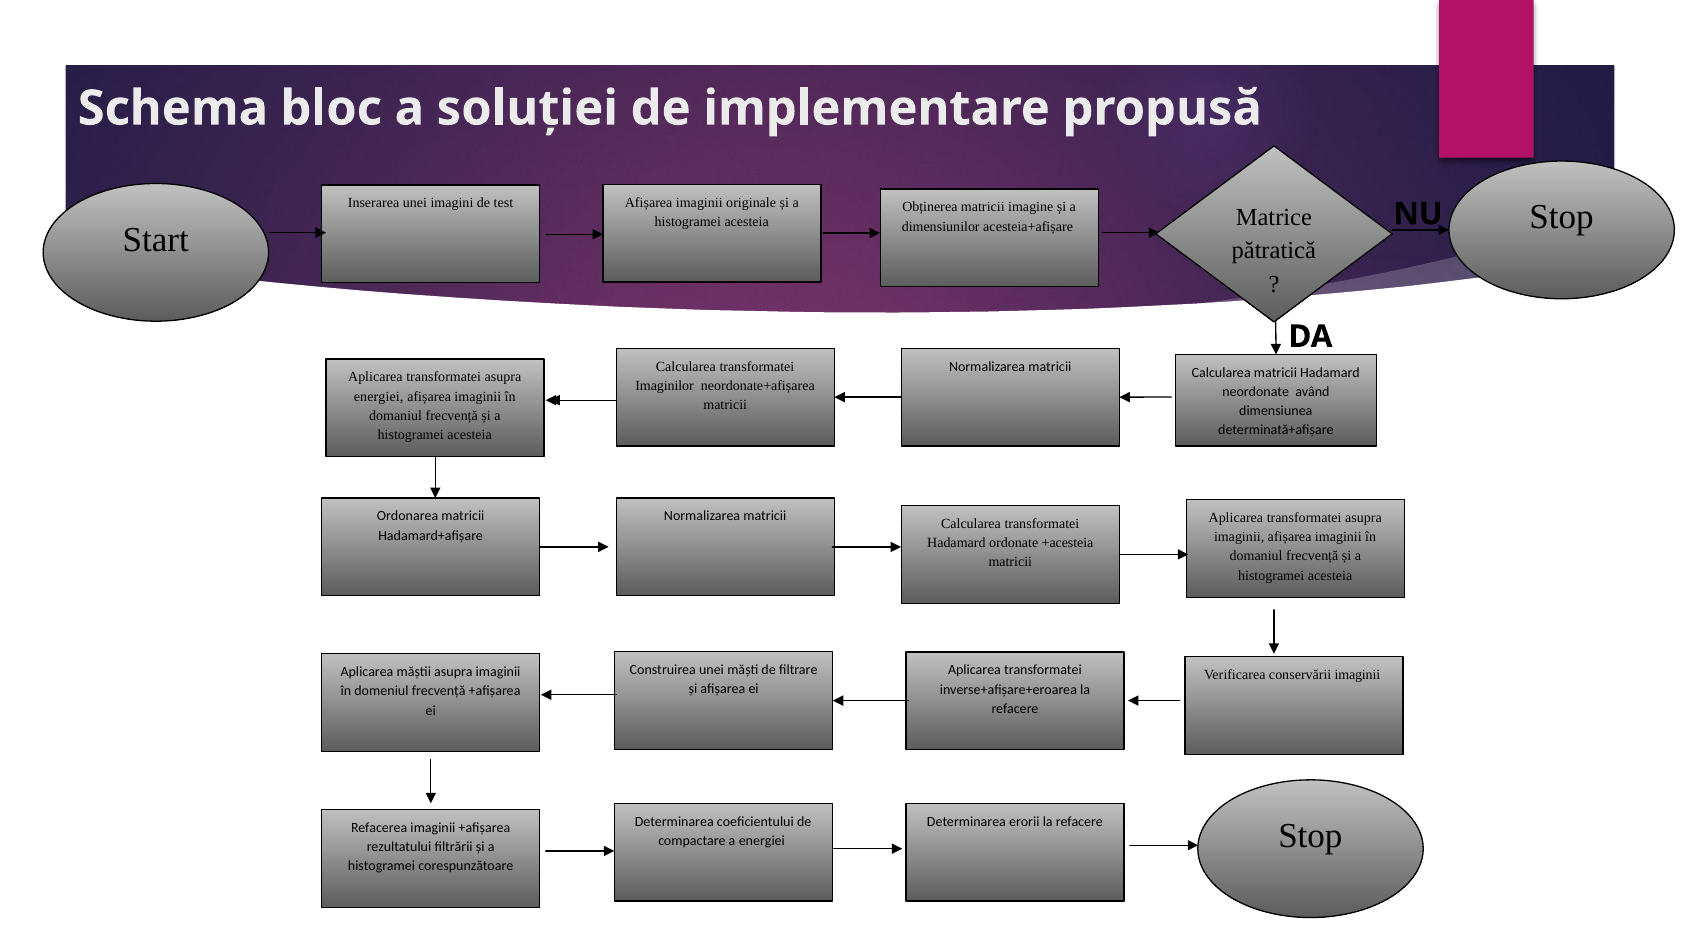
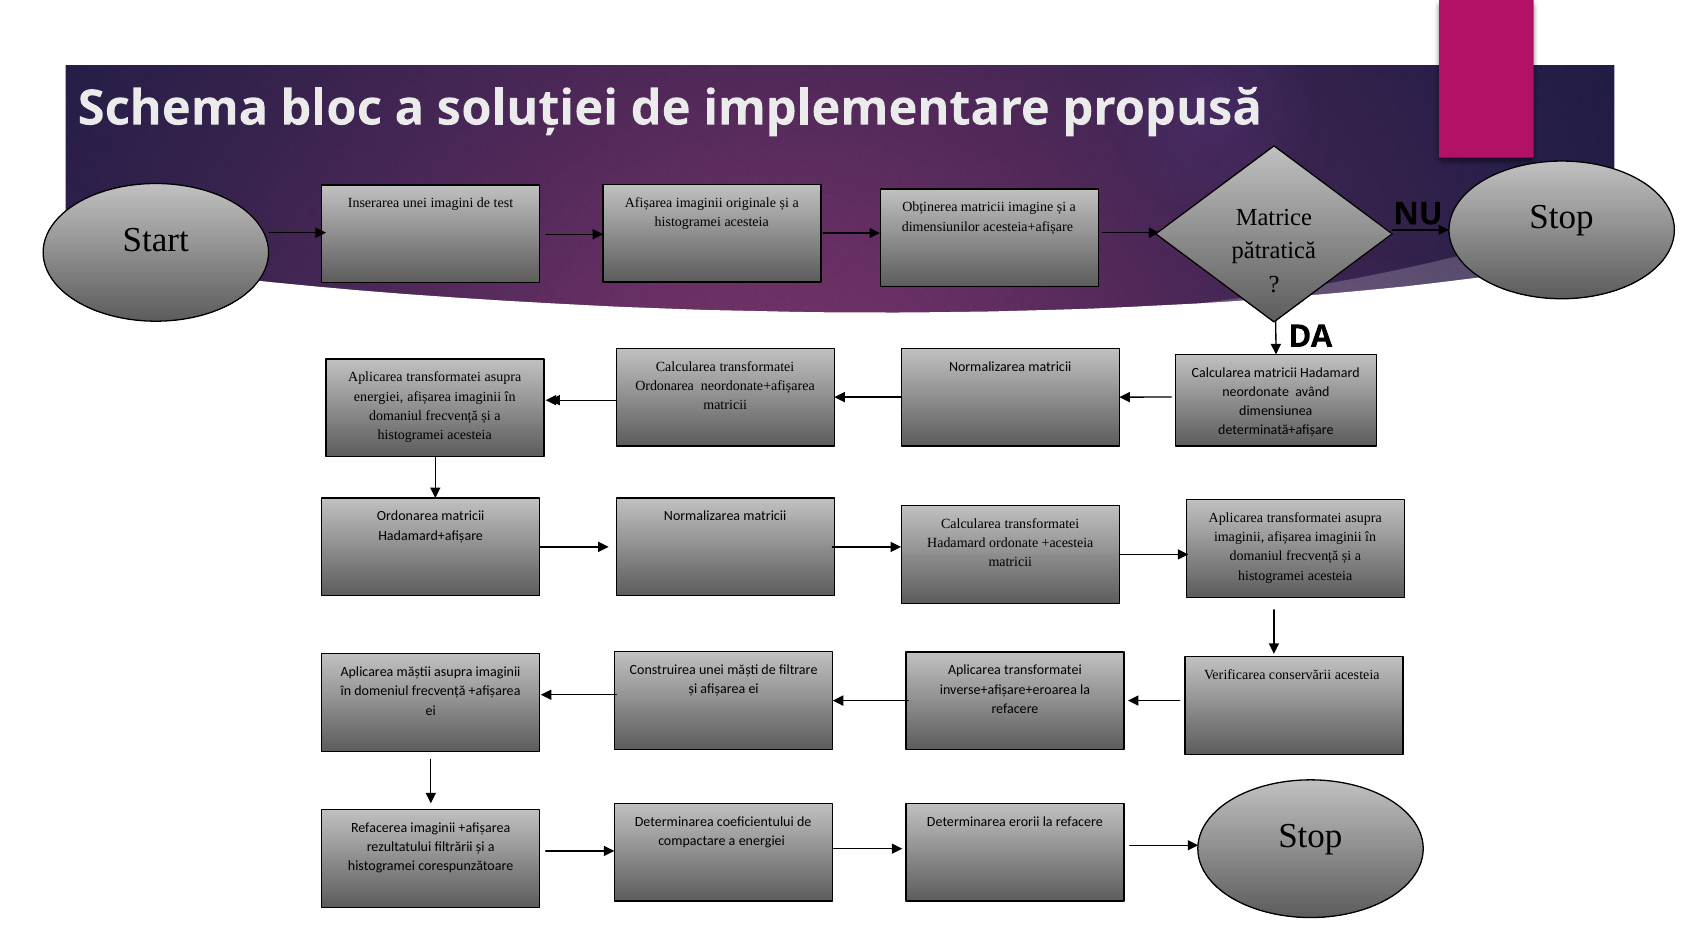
Imaginilor: Imaginilor -> Ordonarea (665, 386)
conservării imaginii: imaginii -> acesteia (1357, 675)
